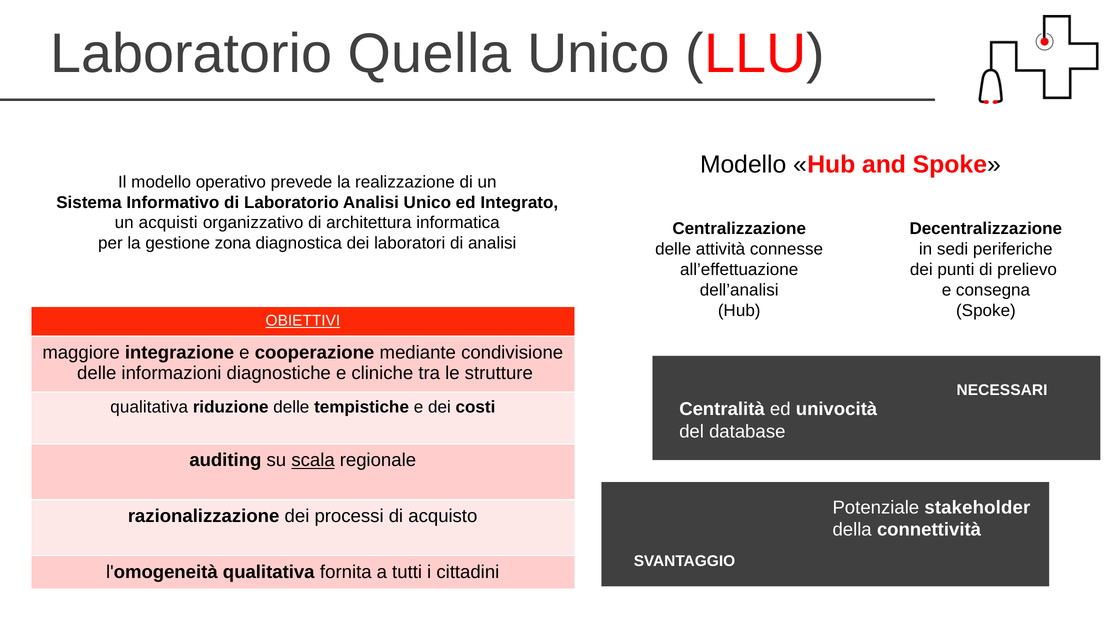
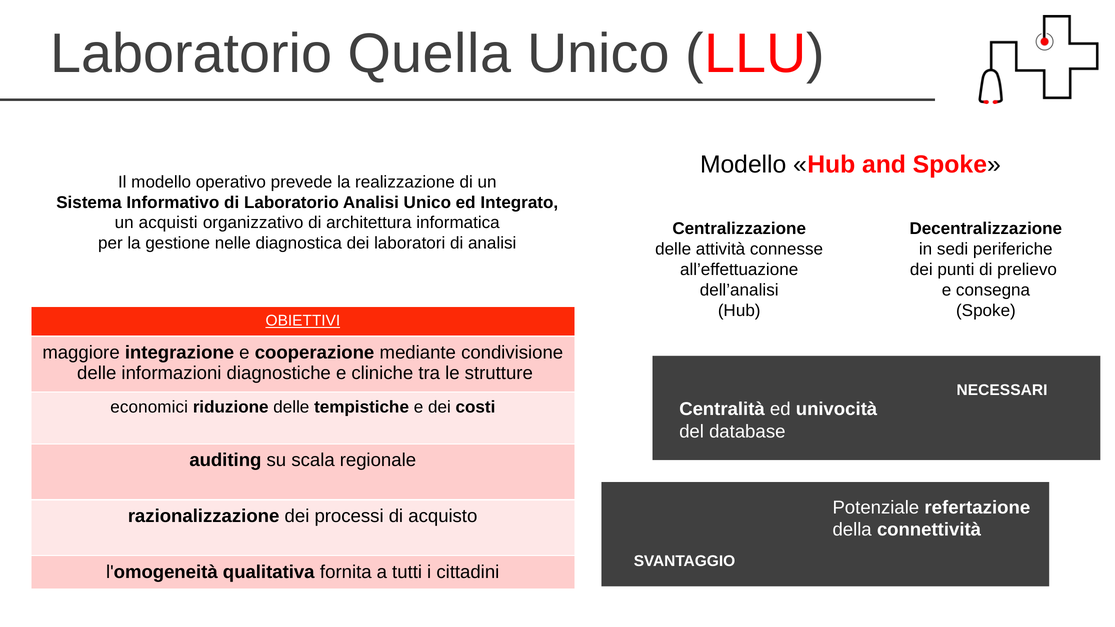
zona: zona -> nelle (233, 243)
qualitativa: qualitativa -> economici (149, 407)
scala underline: present -> none (313, 461)
stakeholder: stakeholder -> refertazione (977, 508)
